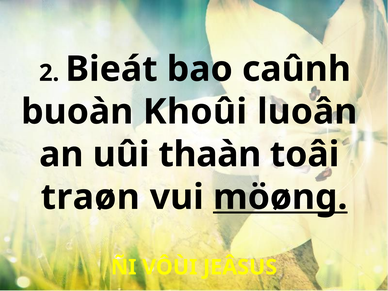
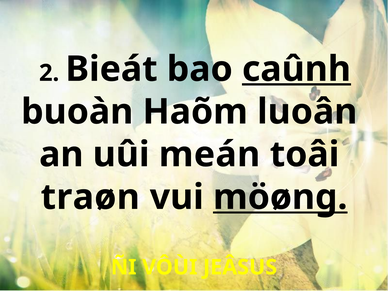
caûnh underline: none -> present (296, 69)
Khoûi: Khoûi -> Haõm (195, 112)
thaàn: thaàn -> meán (210, 154)
